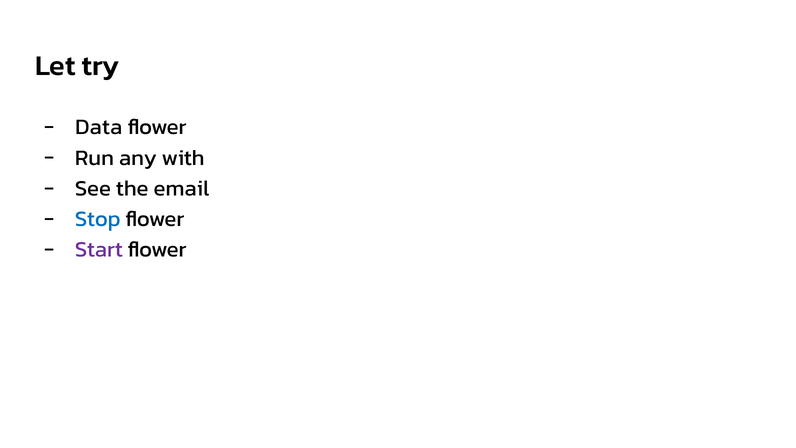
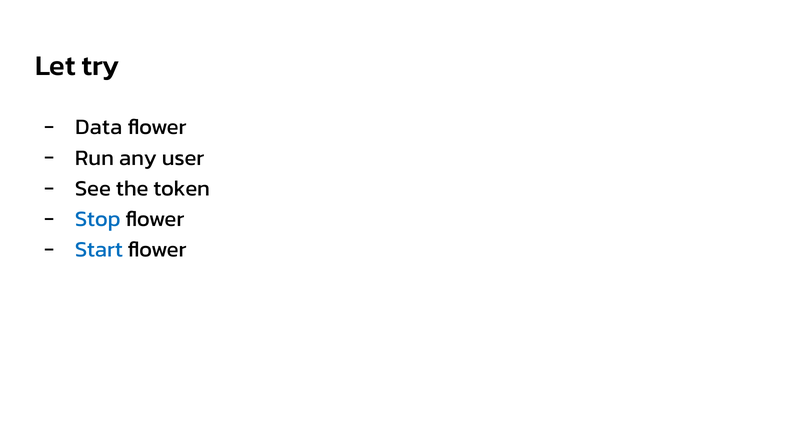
with: with -> user (183, 158)
email: email -> token (182, 188)
Start colour: purple -> blue (99, 249)
